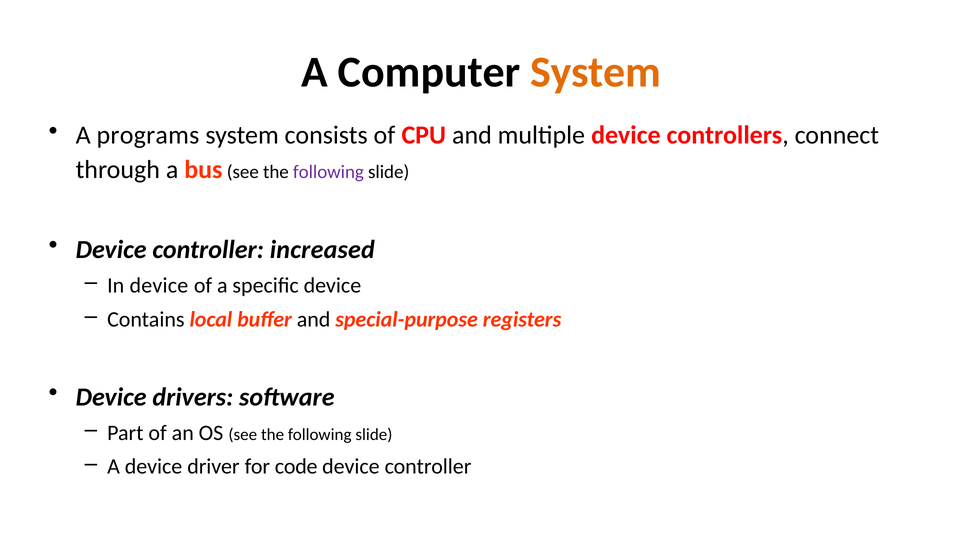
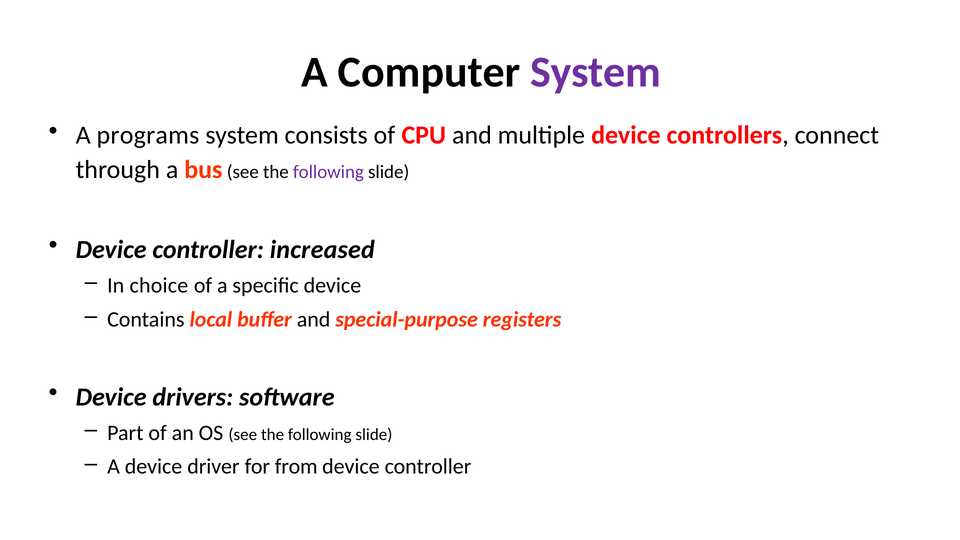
System colour: orange -> purple (596, 72)
In device: device -> choice (159, 285)
code: code -> from (296, 467)
